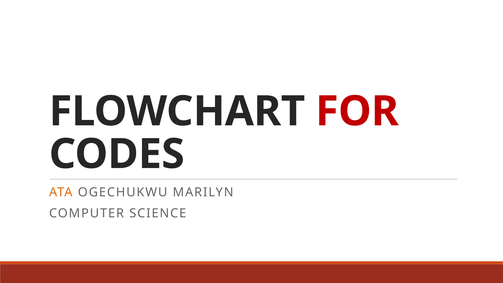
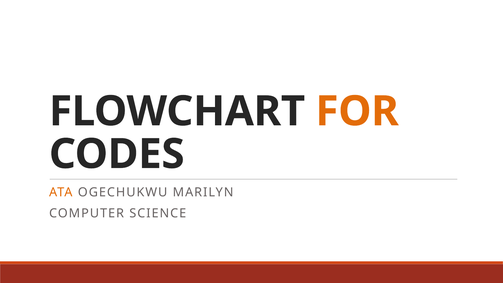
FOR colour: red -> orange (357, 111)
